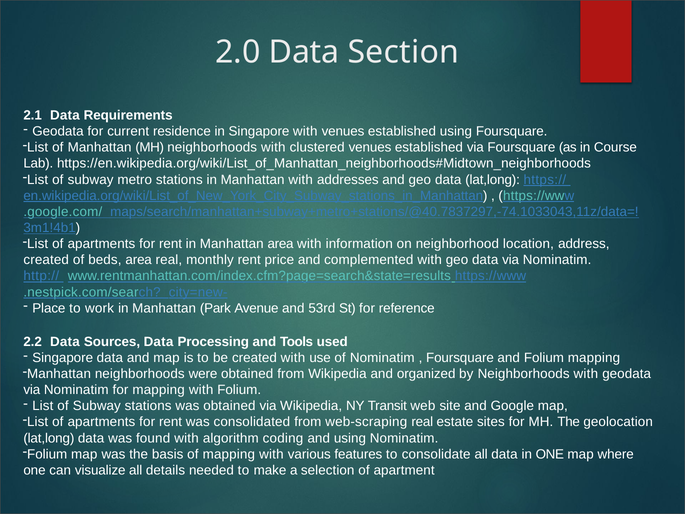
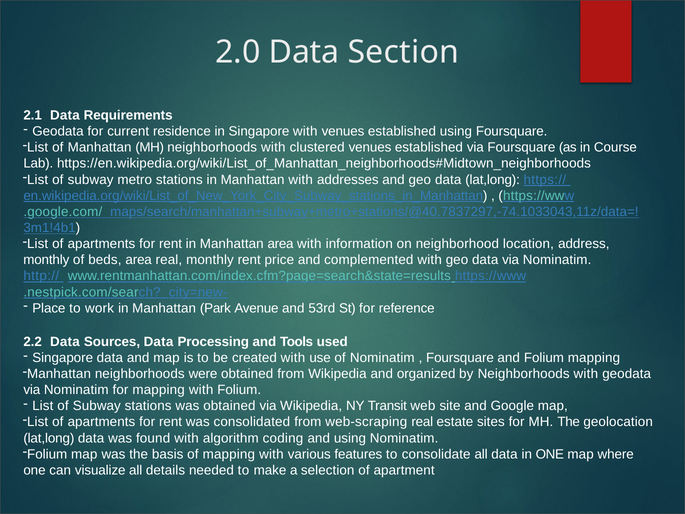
created: created -> monthly (46, 260)
